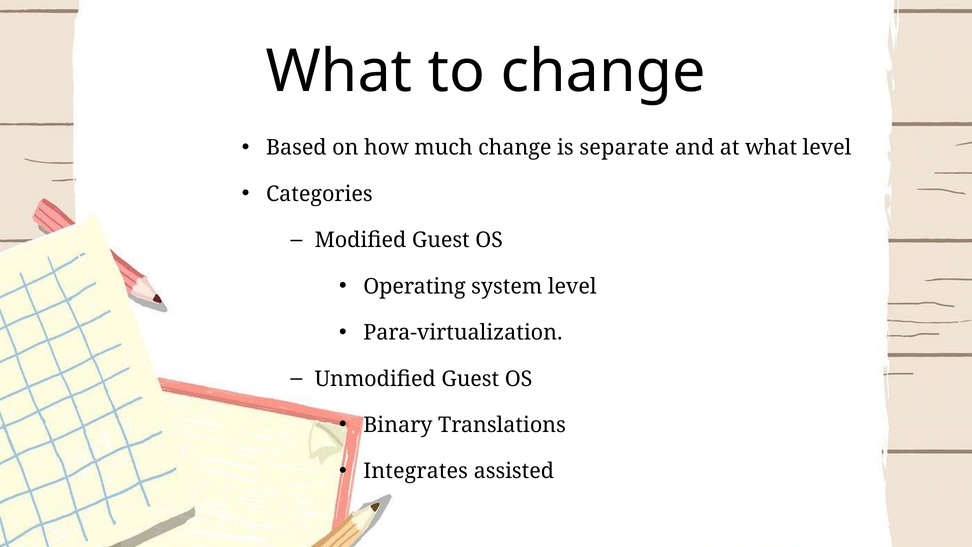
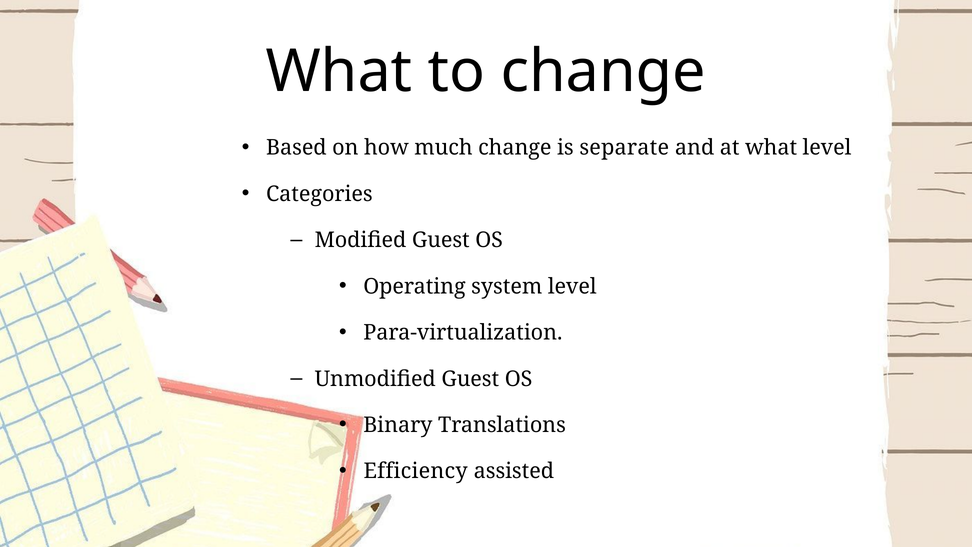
Integrates: Integrates -> Efficiency (416, 471)
